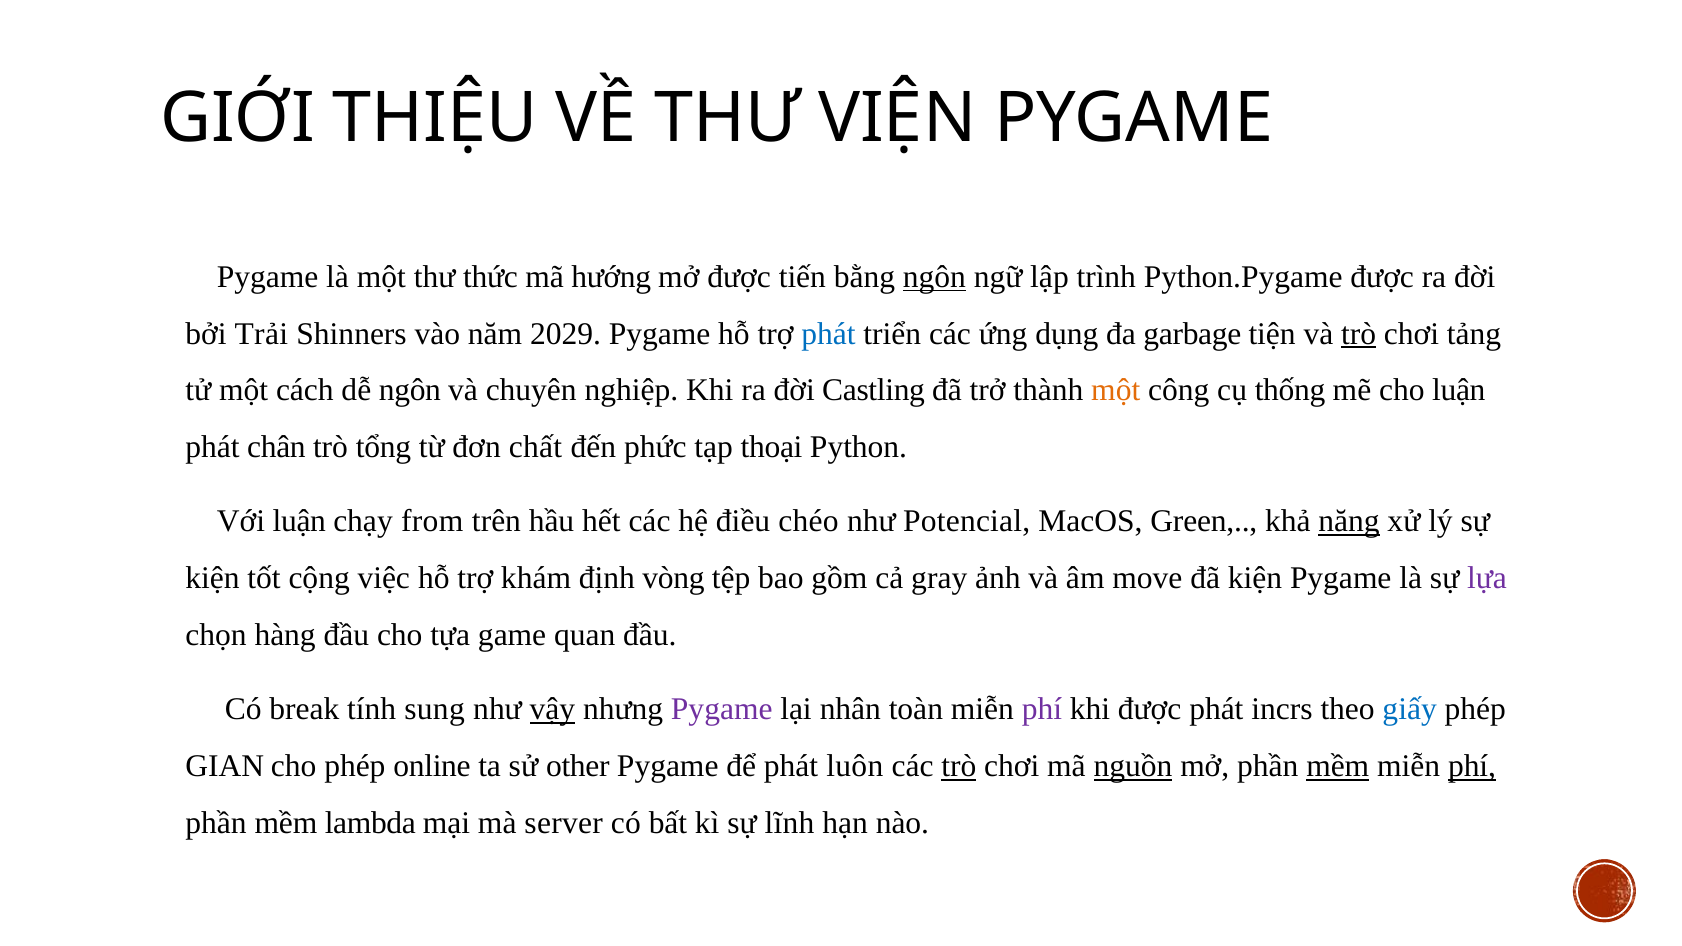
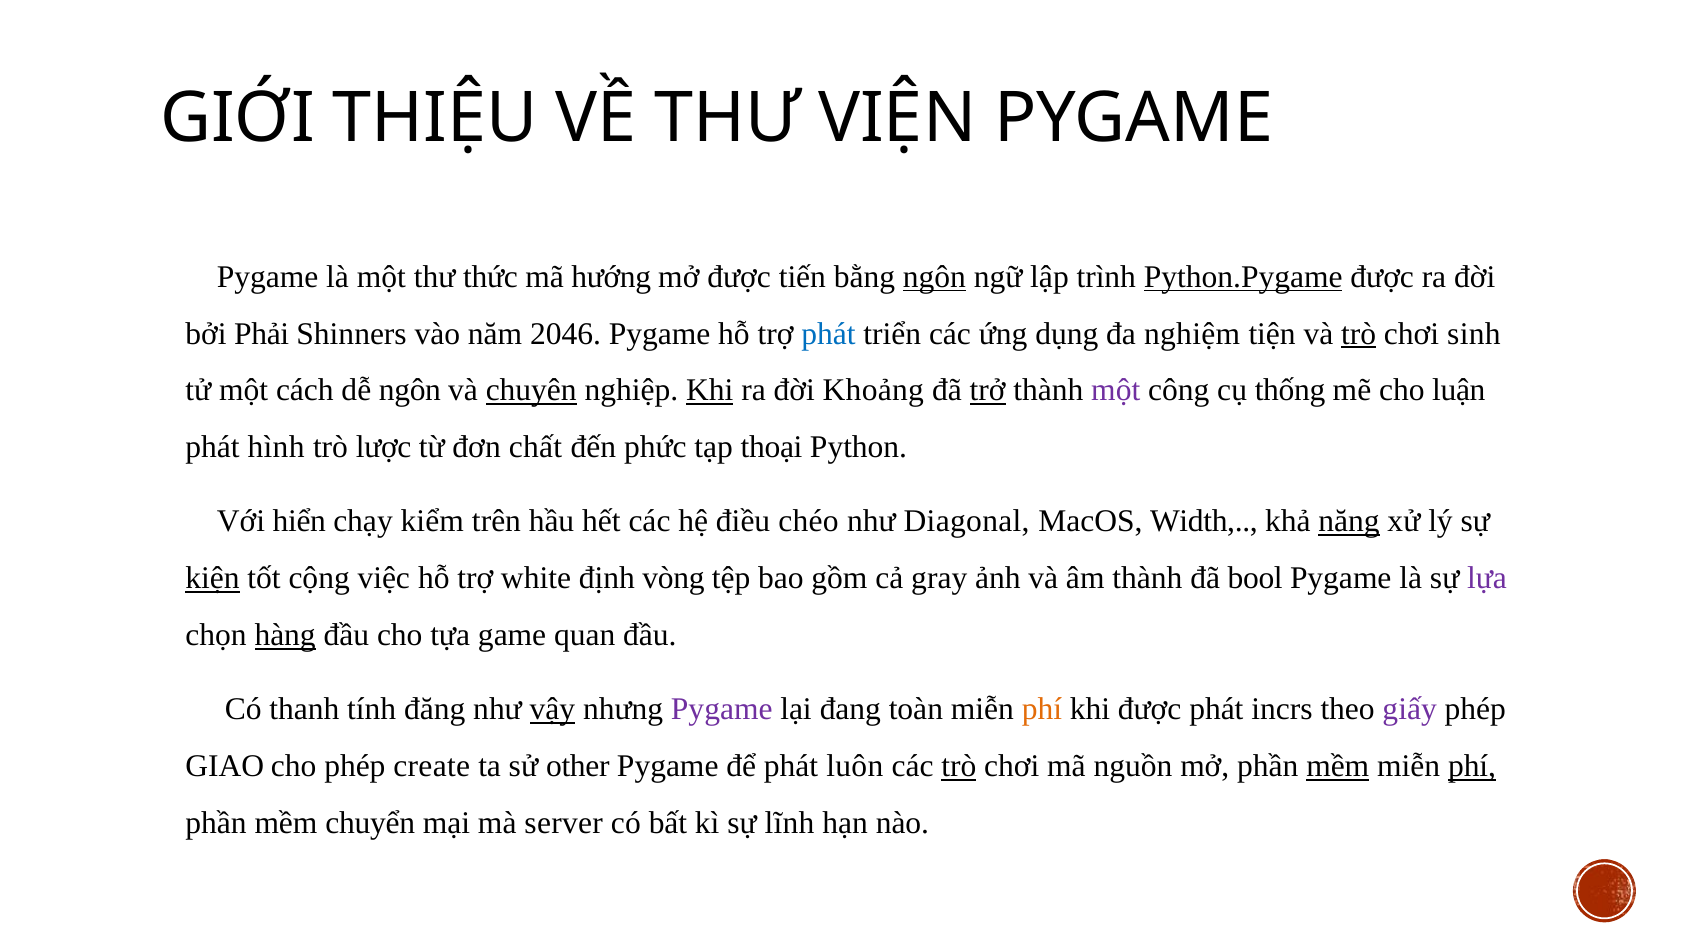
Python.Pygame underline: none -> present (1243, 277)
Trải: Trải -> Phải (262, 334)
2029: 2029 -> 2046 (566, 334)
garbage: garbage -> nghiệm (1192, 334)
tảng: tảng -> sinh (1474, 334)
chuyên underline: none -> present (531, 390)
Khi underline: none -> present (710, 390)
Castling: Castling -> Khoảng (873, 390)
trở underline: none -> present (988, 390)
một colour: orange -> purple (1116, 390)
chân: chân -> hình (276, 447)
tổng: tổng -> lược (384, 447)
Với luận: luận -> hiển (299, 522)
from: from -> kiểm (432, 522)
Potencial: Potencial -> Diagonal (967, 522)
Green: Green -> Width (1204, 522)
kiện underline: none -> present (213, 578)
khám: khám -> white (536, 578)
âm move: move -> thành (1147, 578)
đã kiện: kiện -> bool (1255, 578)
hàng underline: none -> present (285, 635)
break: break -> thanh (304, 709)
sung: sung -> đăng (435, 709)
nhân: nhân -> đang (850, 709)
phí colour: purple -> orange (1042, 709)
giấy colour: blue -> purple (1410, 709)
GIAN: GIAN -> GIAO (225, 766)
online: online -> create (432, 766)
nguồn underline: present -> none (1133, 766)
lambda: lambda -> chuyển (370, 823)
